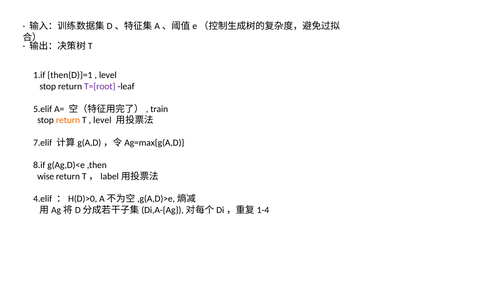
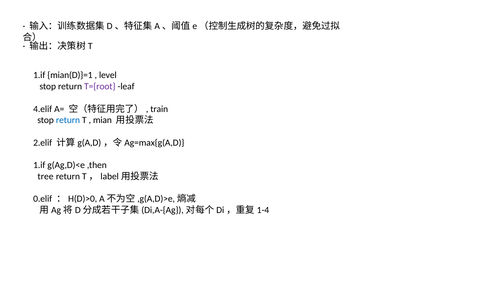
then(D)}=1: then(D)}=1 -> mian(D)}=1 (70, 75)
5.elif: 5.elif -> 4.elif (43, 109)
return colour: orange -> blue (68, 120)
level: level -> mian (102, 120)
7.elif: 7.elif -> 2.elif (43, 143)
8.if: 8.if -> 1.if (39, 165)
wise: wise -> tree (46, 177)
4.elif: 4.elif -> 0.elif (43, 199)
